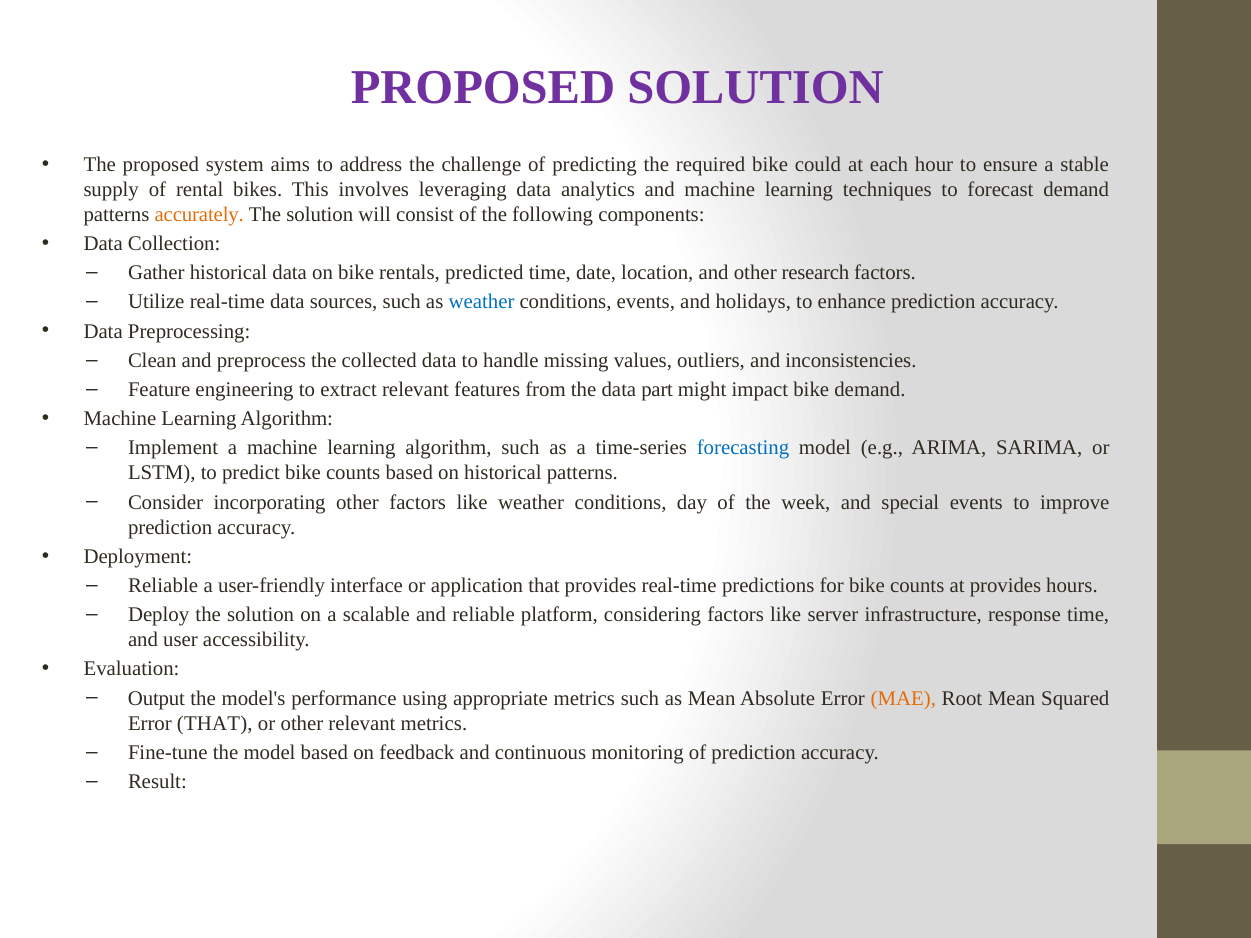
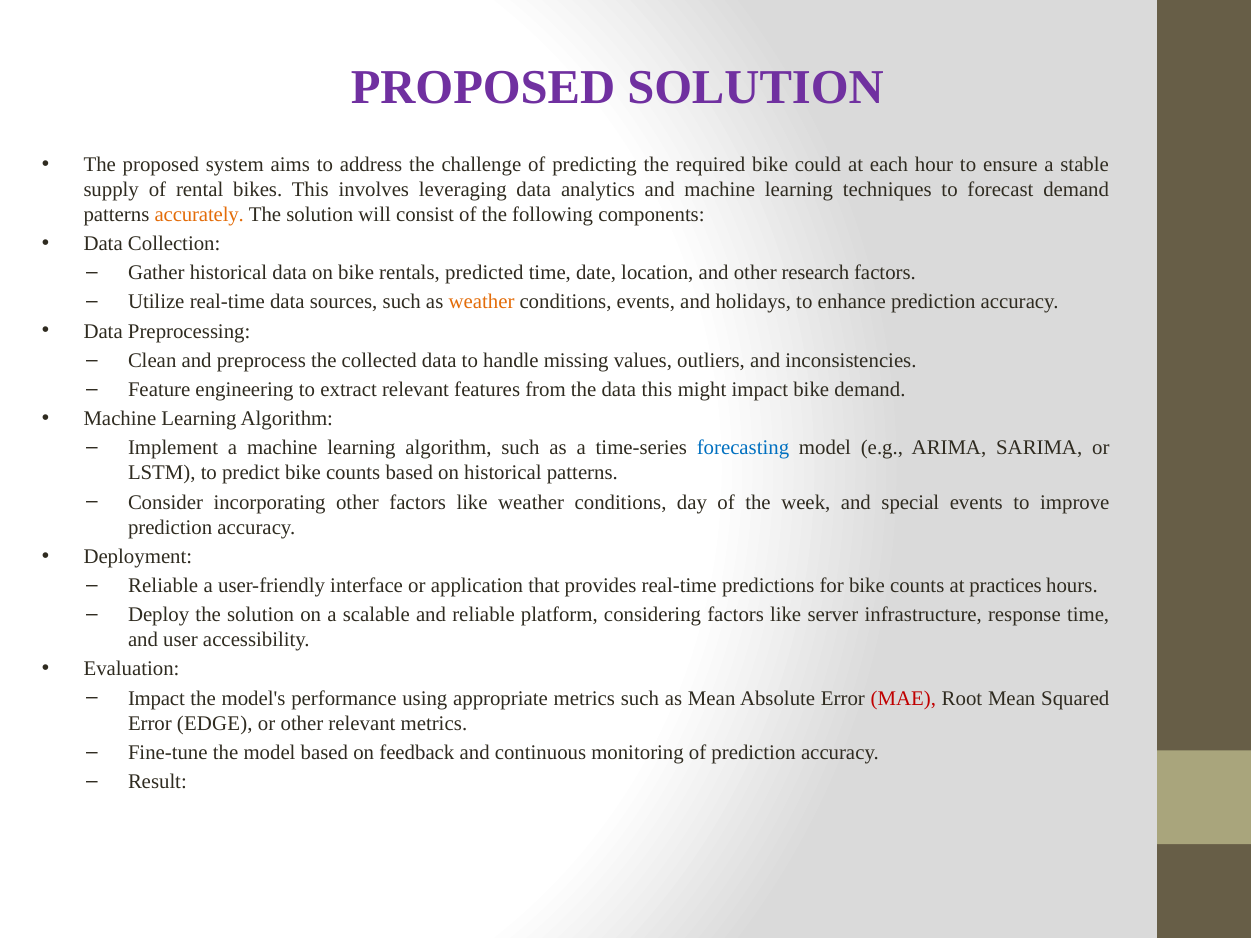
weather colour: blue -> orange (482, 302)
data part: part -> this (657, 390)
at provides: provides -> practices (1006, 586)
Output: Output -> Impact (156, 698)
MAE colour: orange -> red (903, 698)
Error THAT: THAT -> EDGE (215, 723)
